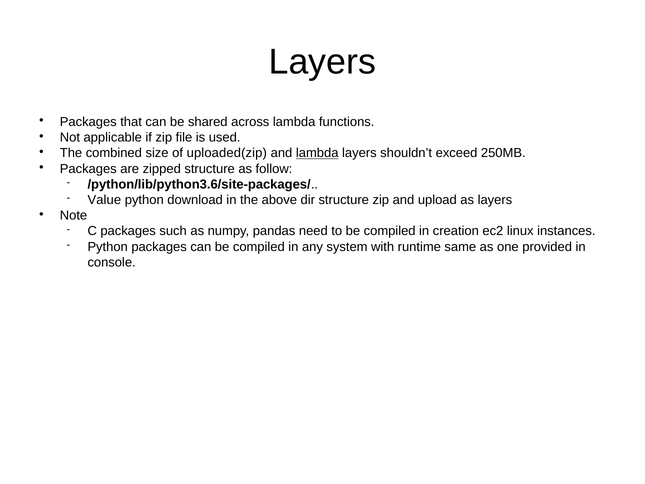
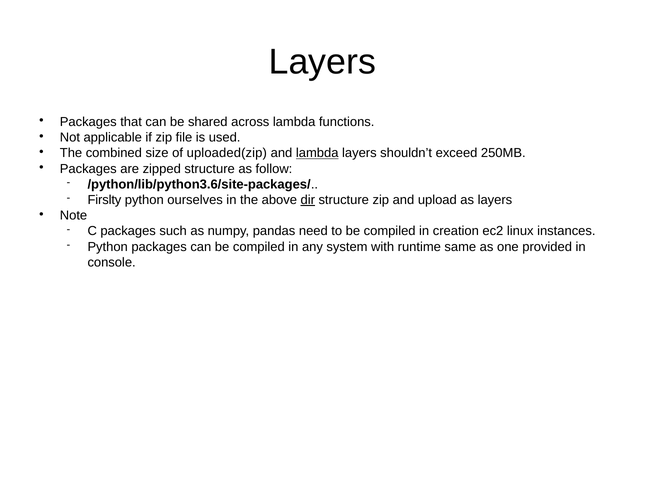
Value: Value -> Firslty (104, 200)
download: download -> ourselves (195, 200)
dir underline: none -> present (308, 200)
